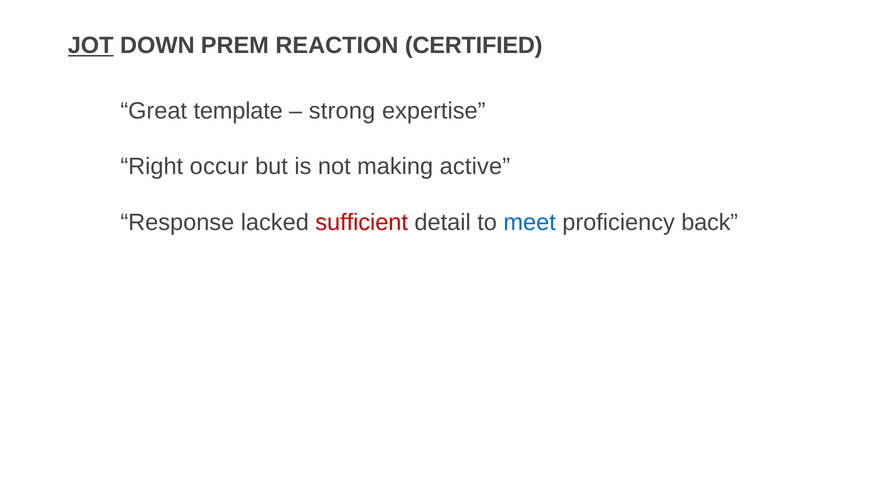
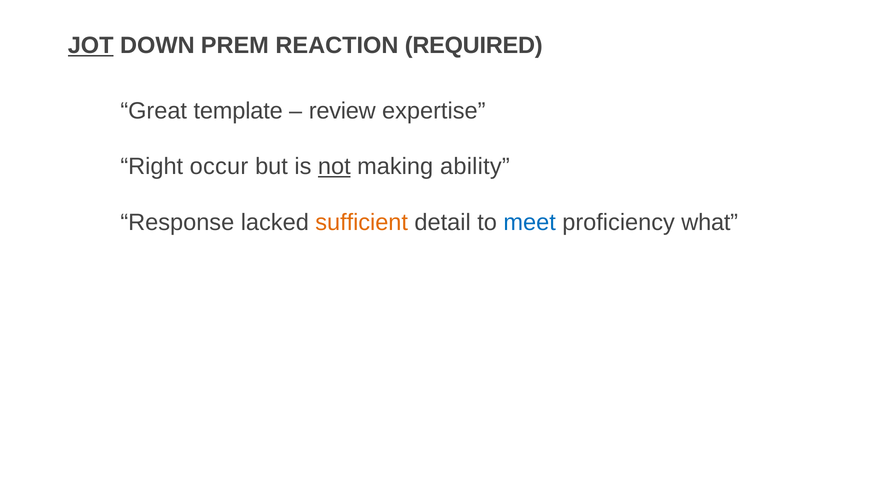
CERTIFIED: CERTIFIED -> REQUIRED (474, 46)
strong: strong -> review (342, 111)
not underline: none -> present (334, 167)
active: active -> ability (475, 167)
sufficient colour: red -> orange (362, 222)
back: back -> what (710, 222)
